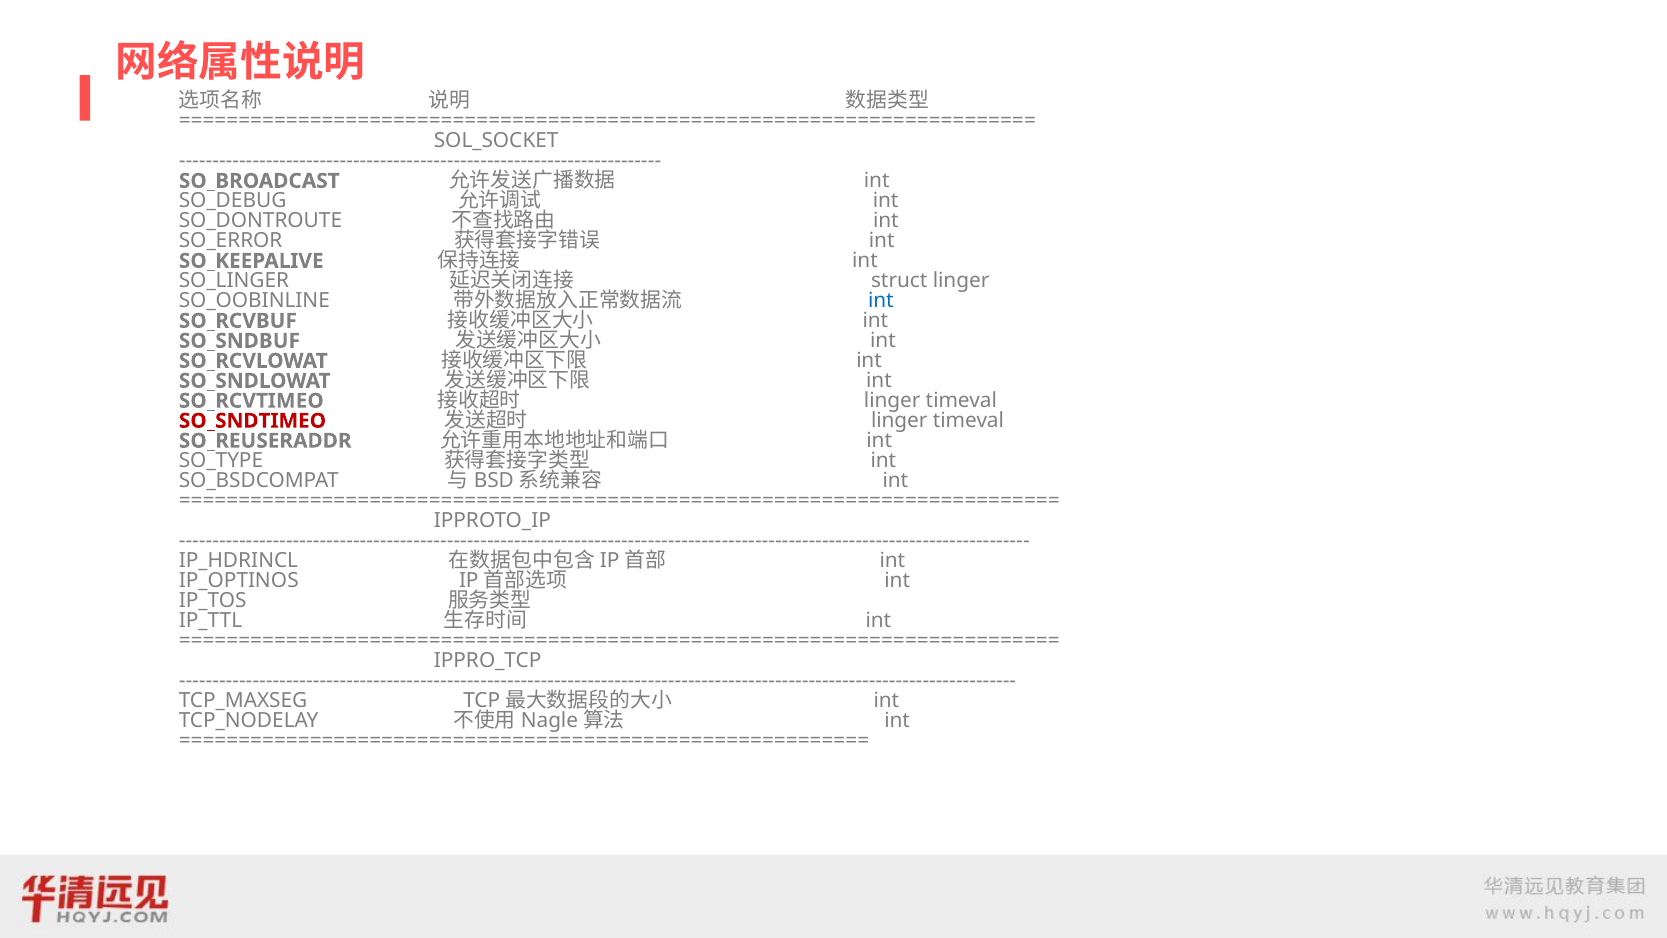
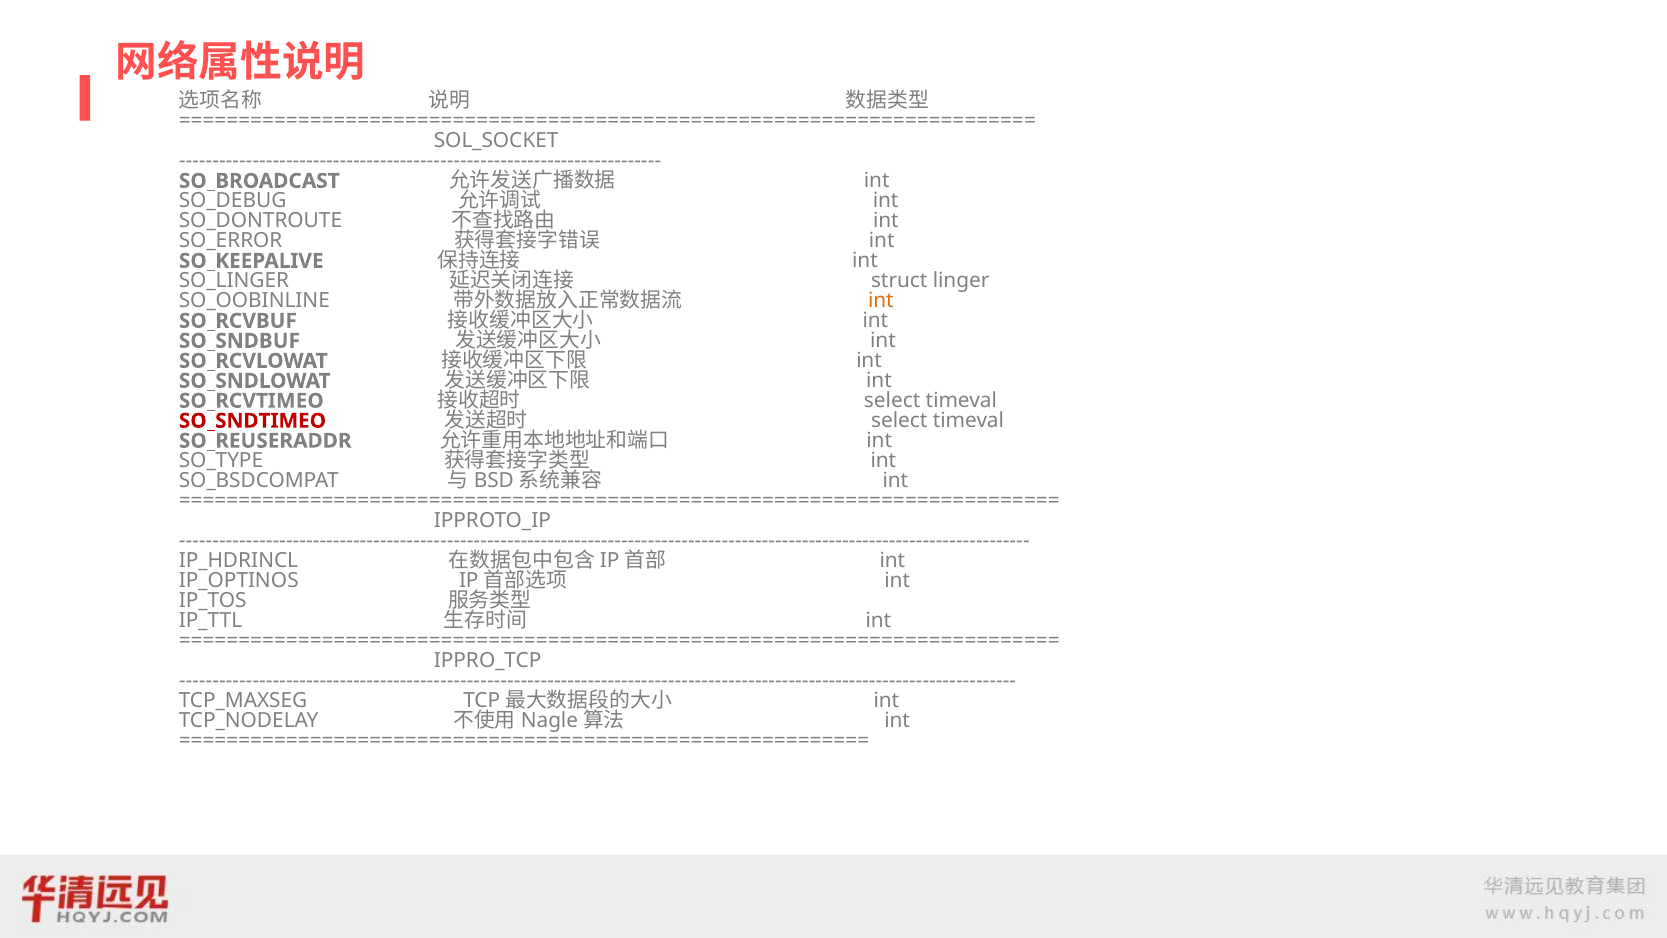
int colour: blue -> orange (881, 301)
linger: linger -> select (892, 401)
linger: linger -> select (899, 421)
